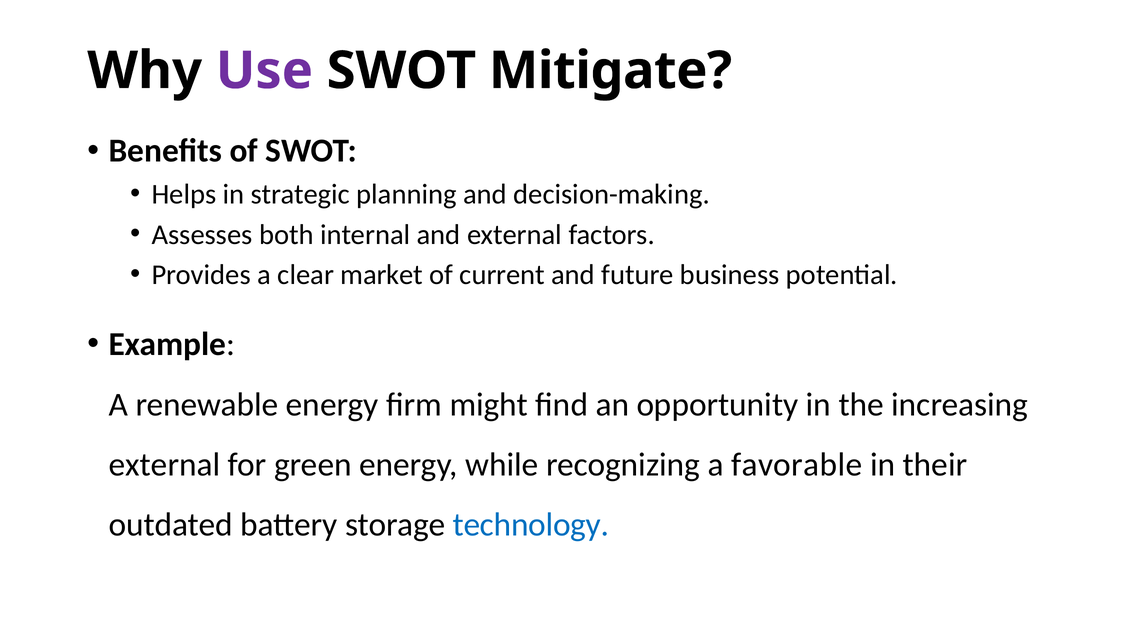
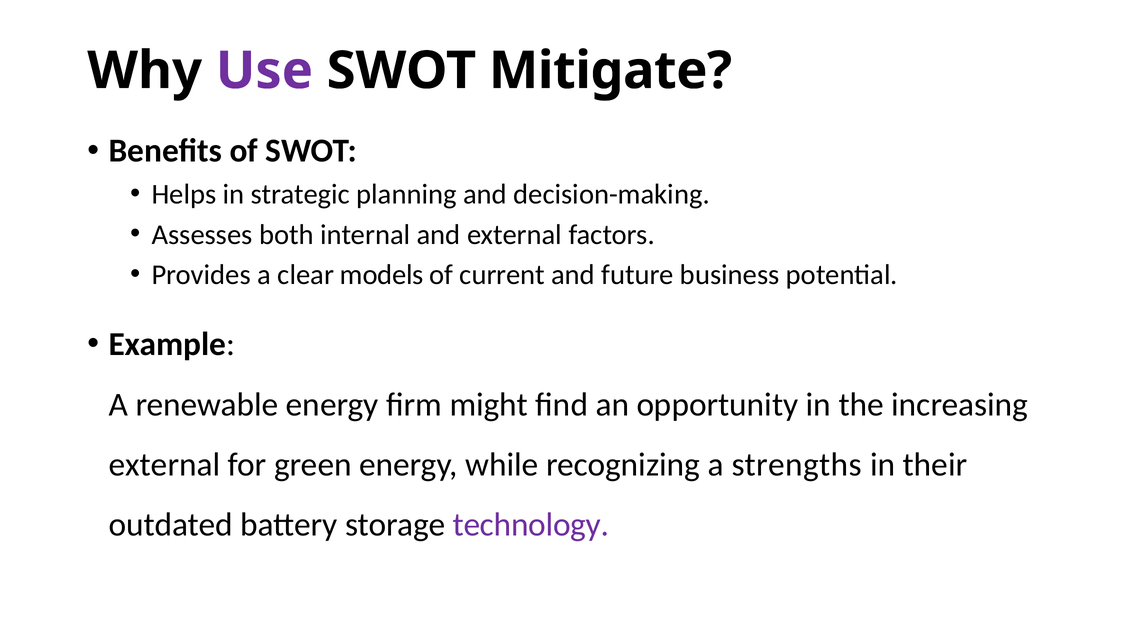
market: market -> models (382, 275)
favorable: favorable -> strengths (797, 465)
technology colour: blue -> purple (531, 525)
